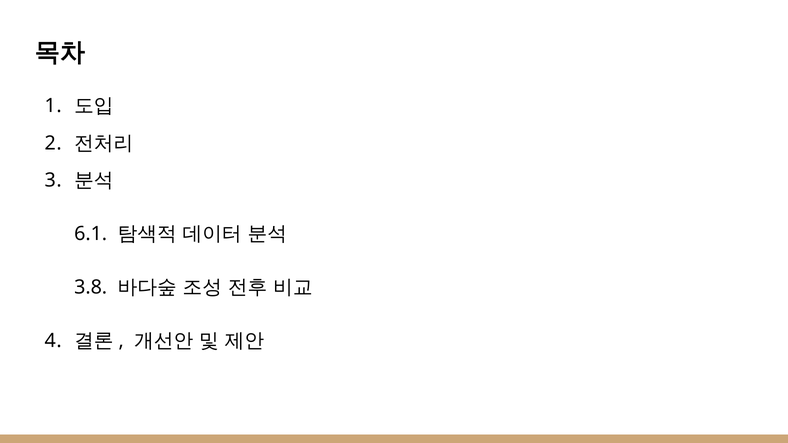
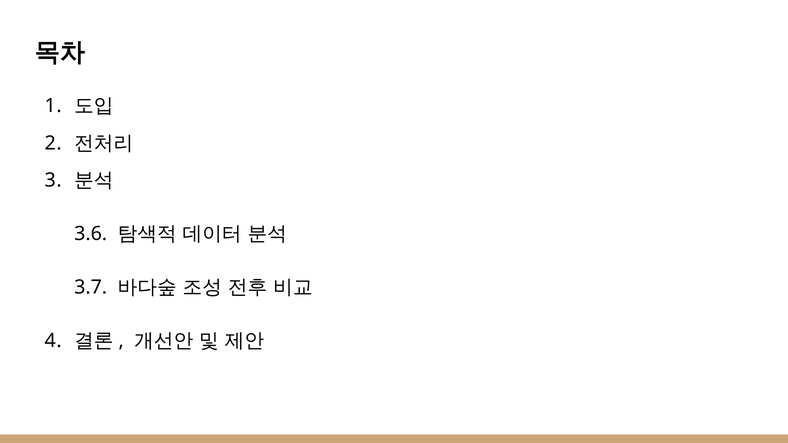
6.1: 6.1 -> 3.6 (91, 234)
3.8: 3.8 -> 3.7 (91, 288)
